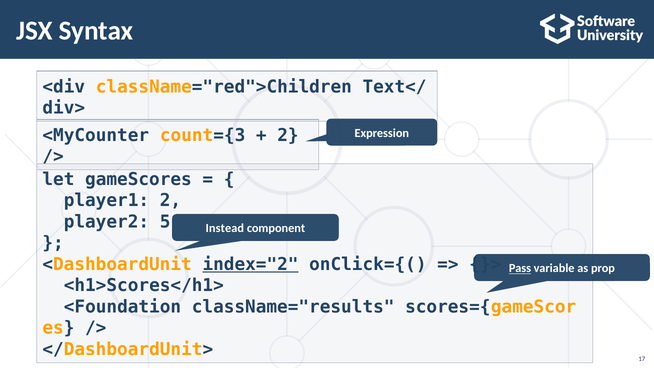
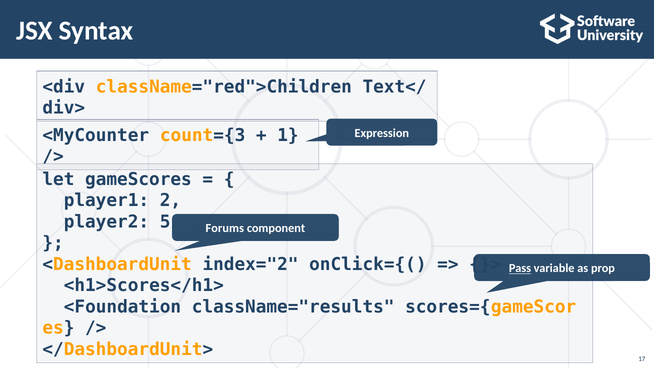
2: 2 -> 1 (288, 135)
Instead: Instead -> Forums (225, 228)
index="2 underline: present -> none (251, 264)
